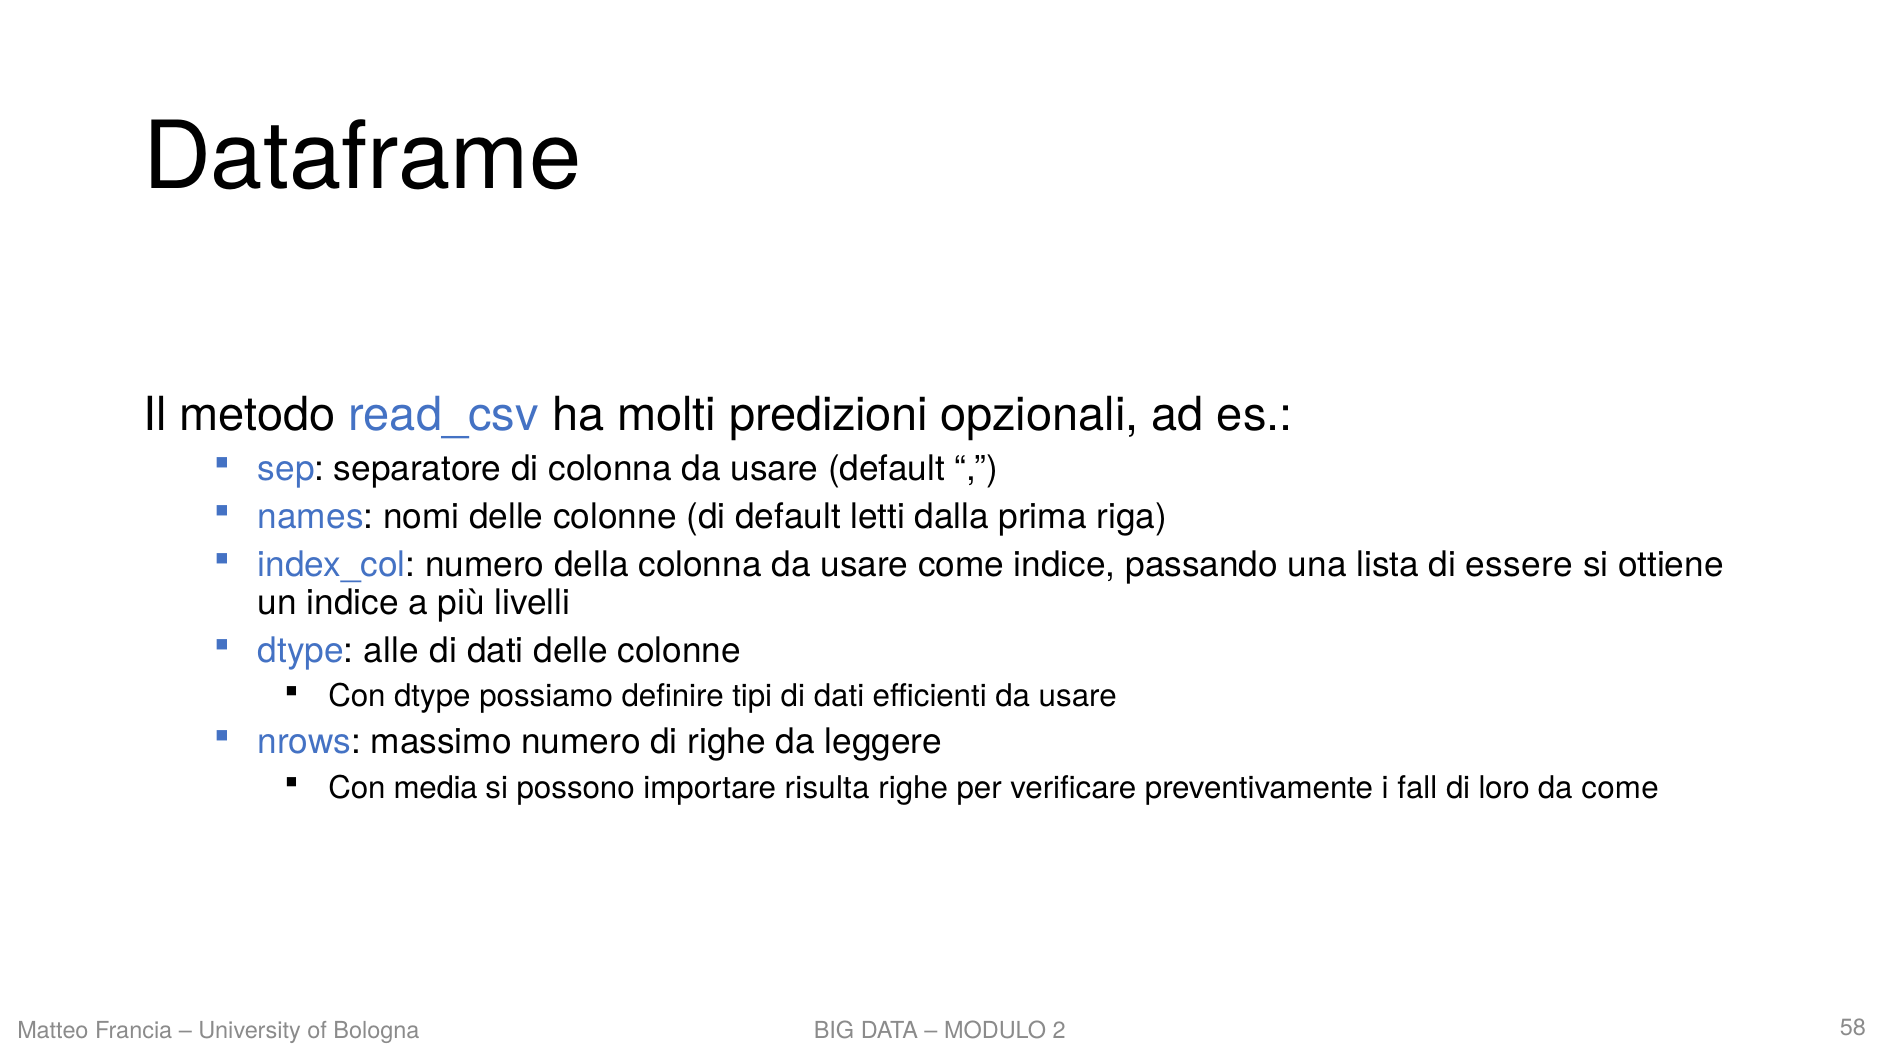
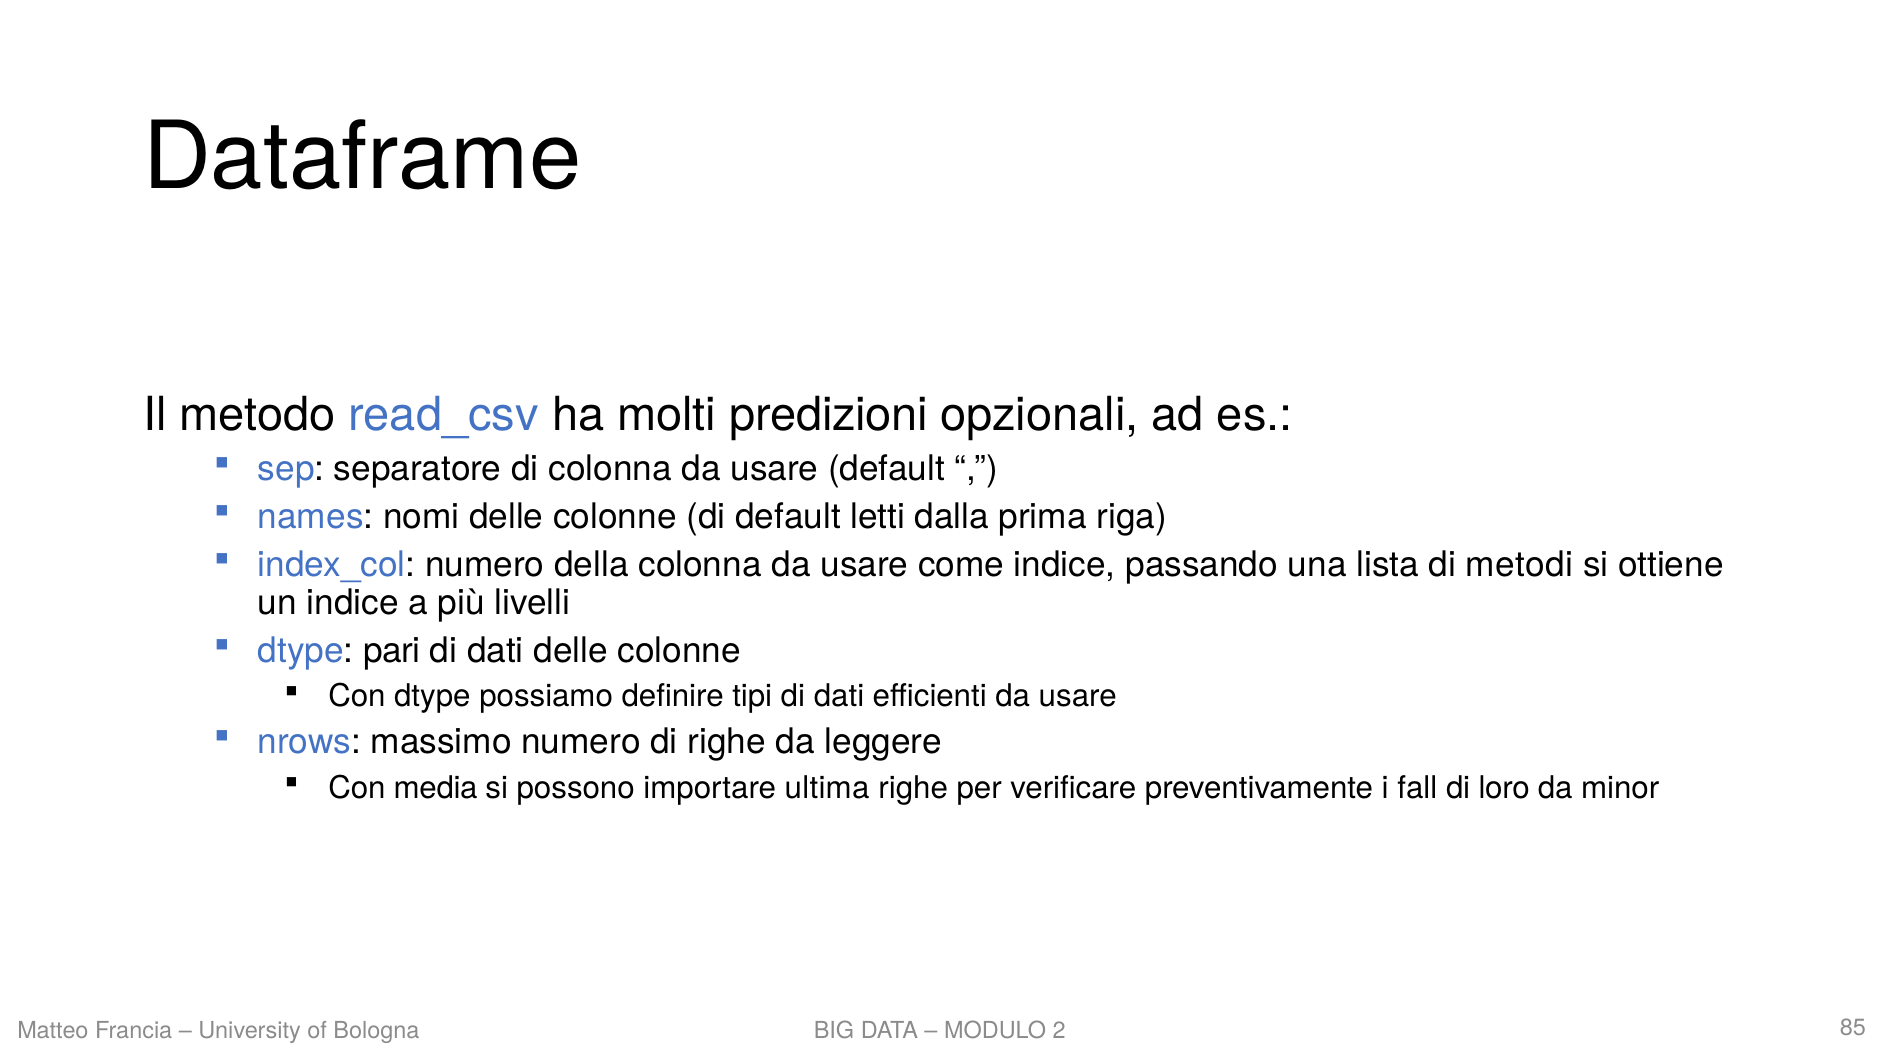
essere: essere -> metodi (1519, 565)
alle: alle -> pari (392, 651)
risulta: risulta -> ultima (827, 788)
da come: come -> minor (1620, 788)
58: 58 -> 85 (1853, 1028)
